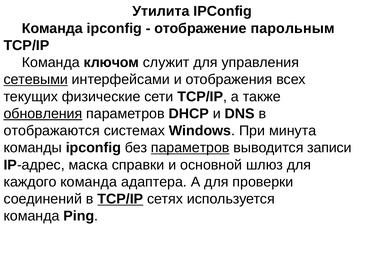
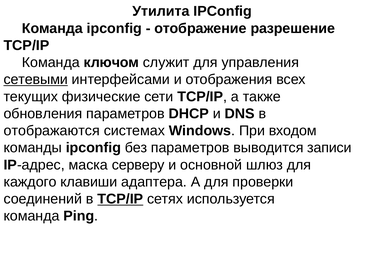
парольным: парольным -> разрешение (293, 28)
обновления underline: present -> none (43, 114)
минута: минута -> входом (293, 131)
параметров underline: present -> none (190, 148)
справки: справки -> серверу (138, 165)
каждого команда: команда -> клавиши (89, 182)
